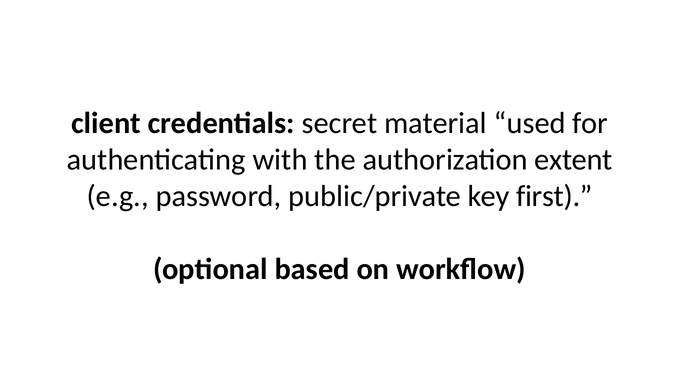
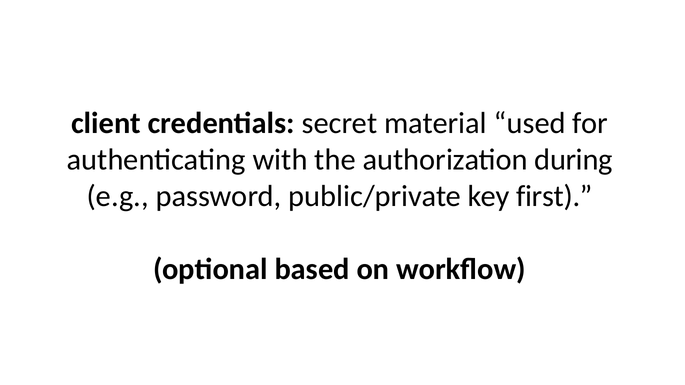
extent: extent -> during (573, 160)
